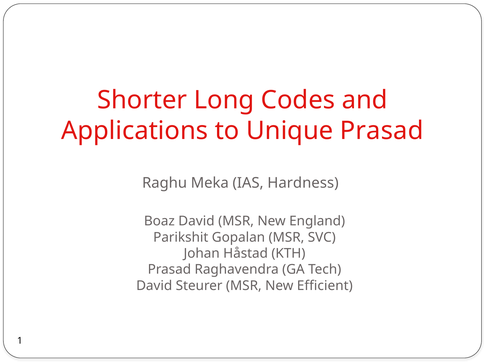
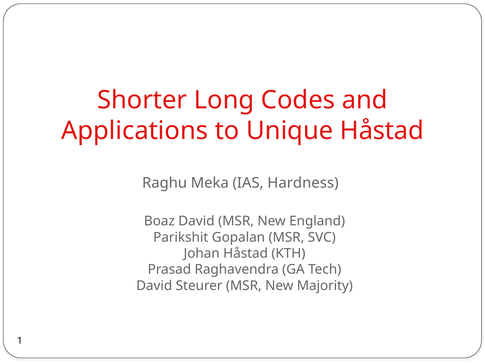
Unique Prasad: Prasad -> Håstad (382, 131)
Efficient: Efficient -> Majority (325, 286)
